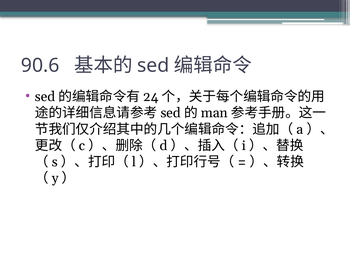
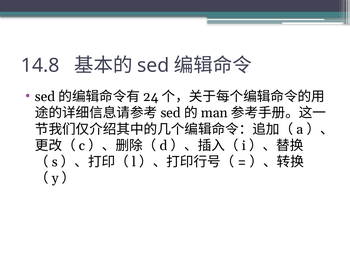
90.6: 90.6 -> 14.8 (40, 66)
